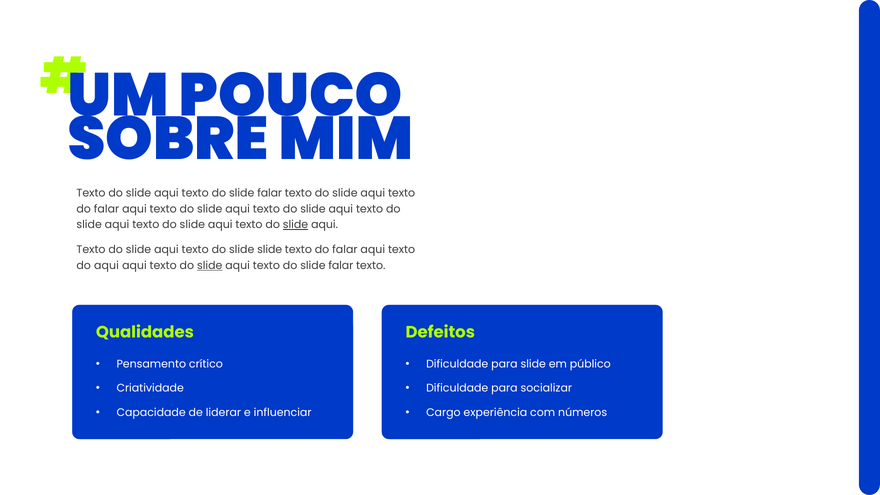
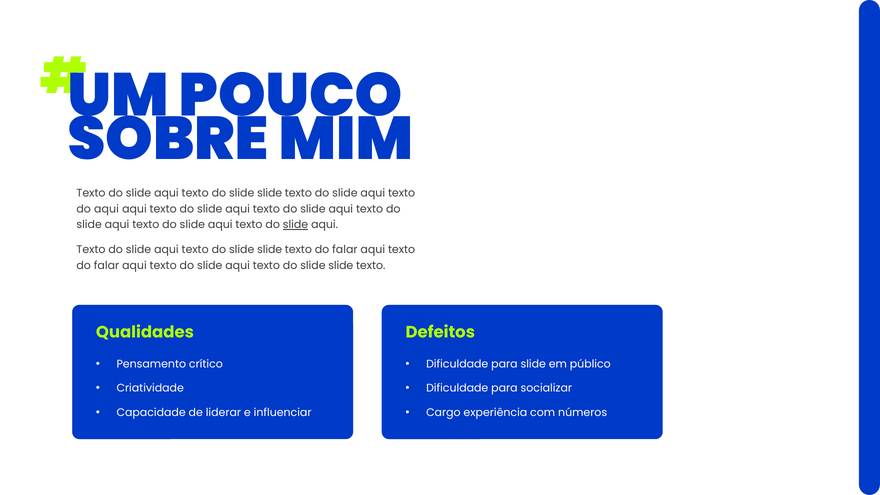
falar: falar -> slide (270, 193)
falar: falar -> aqui (106, 209)
aqui: aqui -> falar (107, 266)
slide underline: present -> none (210, 266)
falar: falar -> slide (341, 266)
